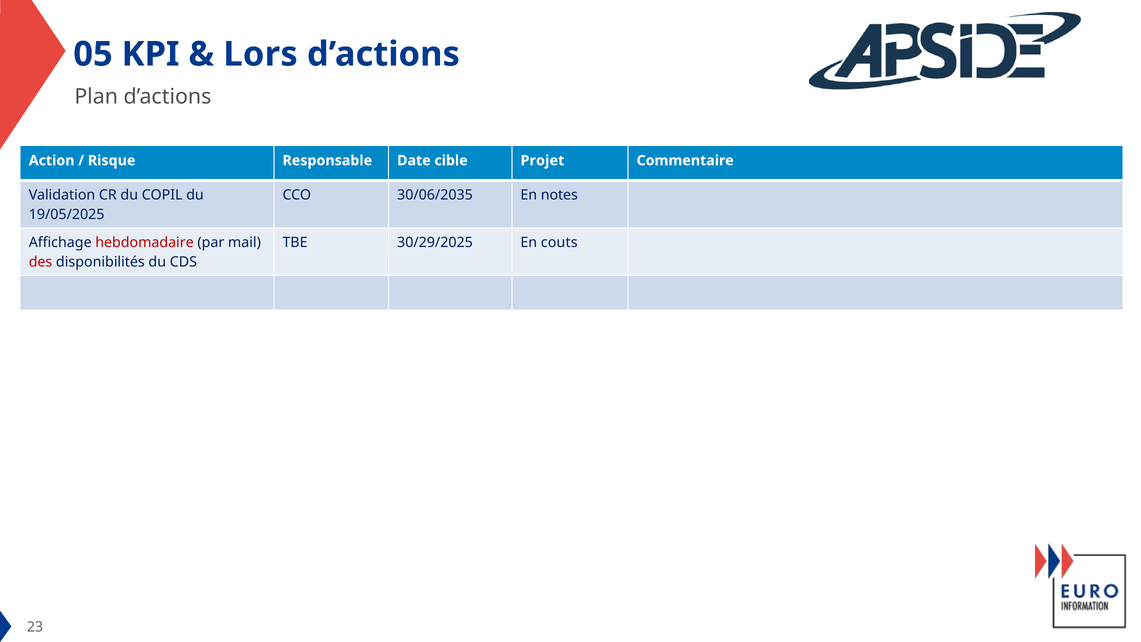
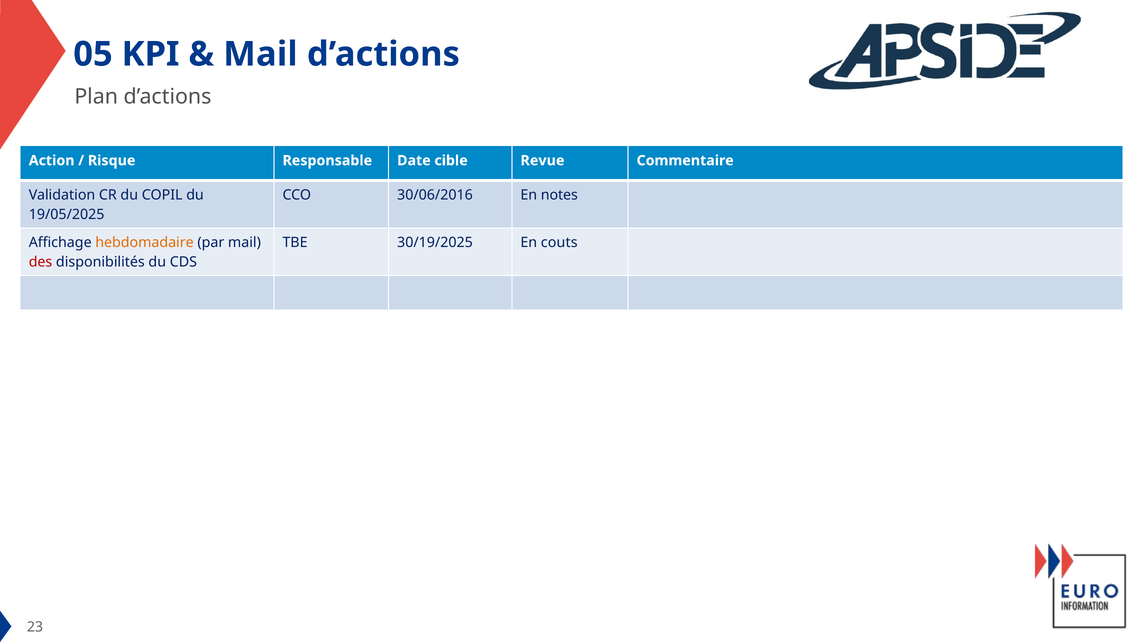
Lors: Lors -> Mail (261, 54)
Projet: Projet -> Revue (542, 161)
30/06/2035: 30/06/2035 -> 30/06/2016 (435, 195)
hebdomadaire colour: red -> orange (144, 243)
30/29/2025: 30/29/2025 -> 30/19/2025 (435, 243)
